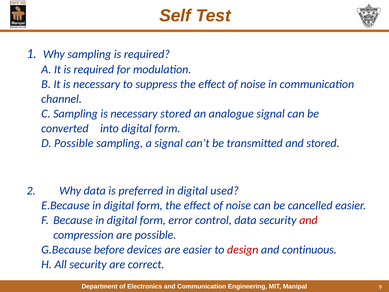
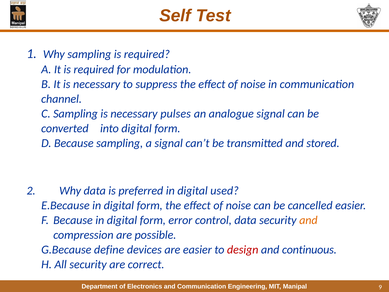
necessary stored: stored -> pulses (176, 114)
Possible: Possible -> Because (74, 143)
and colour: red -> orange (308, 220)
before: before -> define (109, 250)
